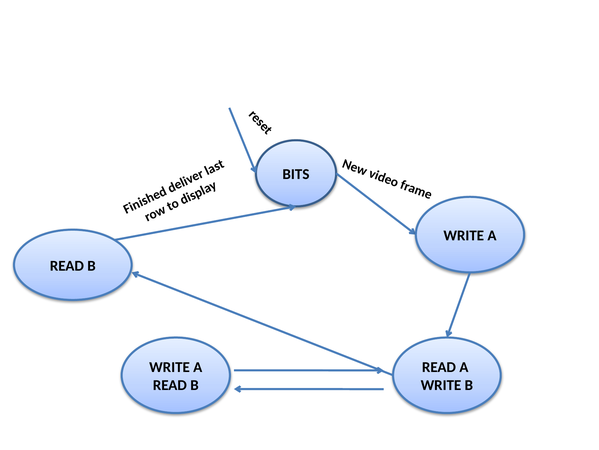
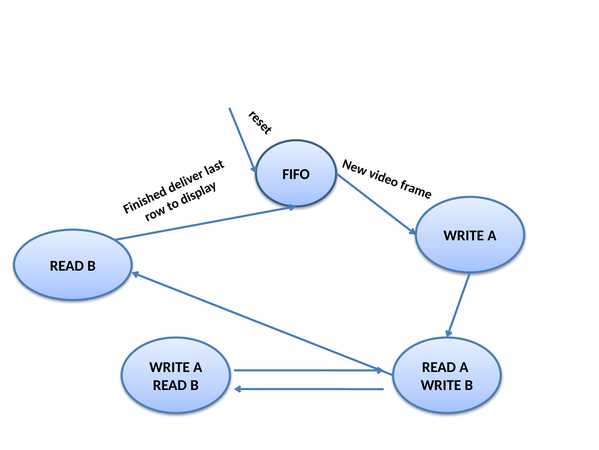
BITS: BITS -> FIFO (296, 174)
